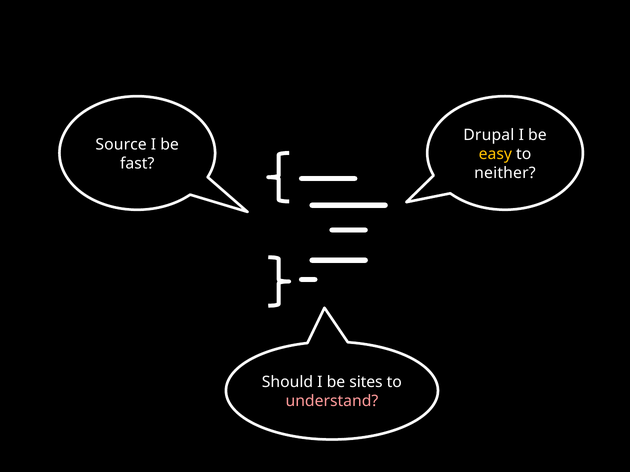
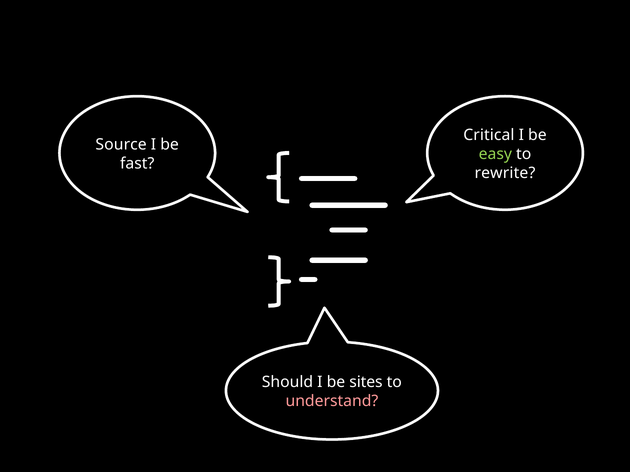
Drupal: Drupal -> Critical (489, 135)
easy colour: yellow -> light green (495, 154)
neither: neither -> rewrite (505, 173)
